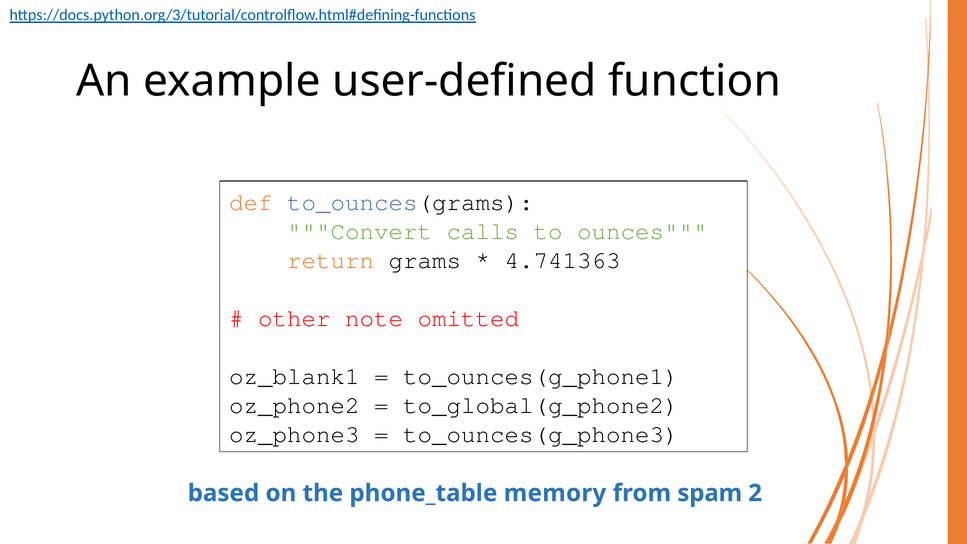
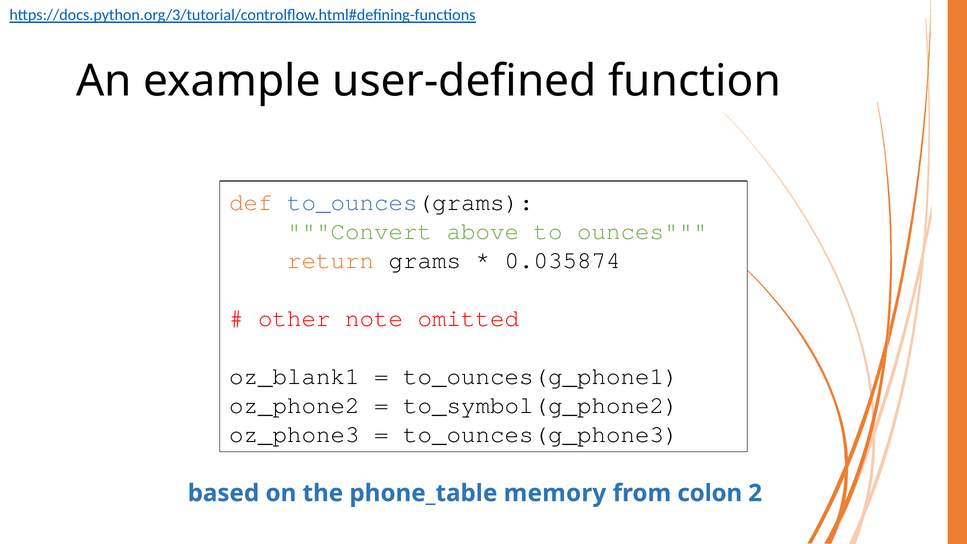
calls: calls -> above (483, 231)
4.741363: 4.741363 -> 0.035874 (563, 260)
to_global(g_phone2: to_global(g_phone2 -> to_symbol(g_phone2 (541, 405)
spam: spam -> colon (710, 493)
